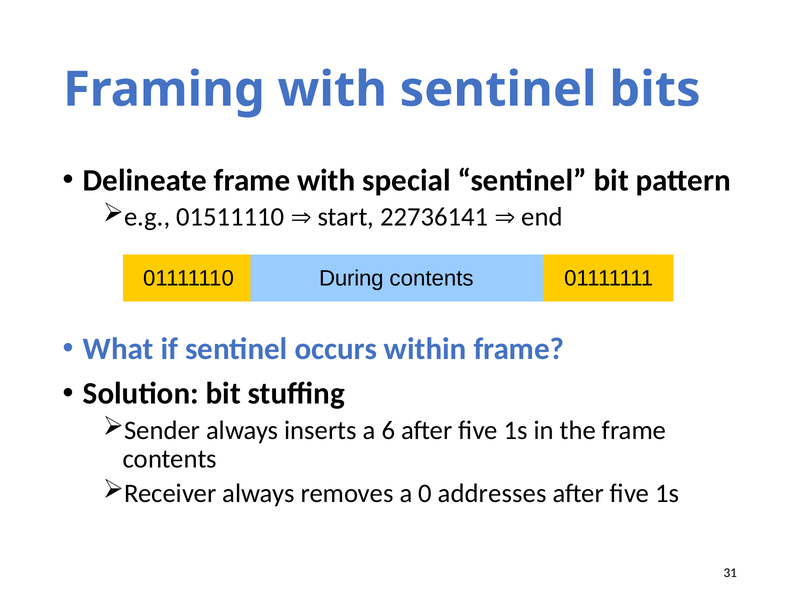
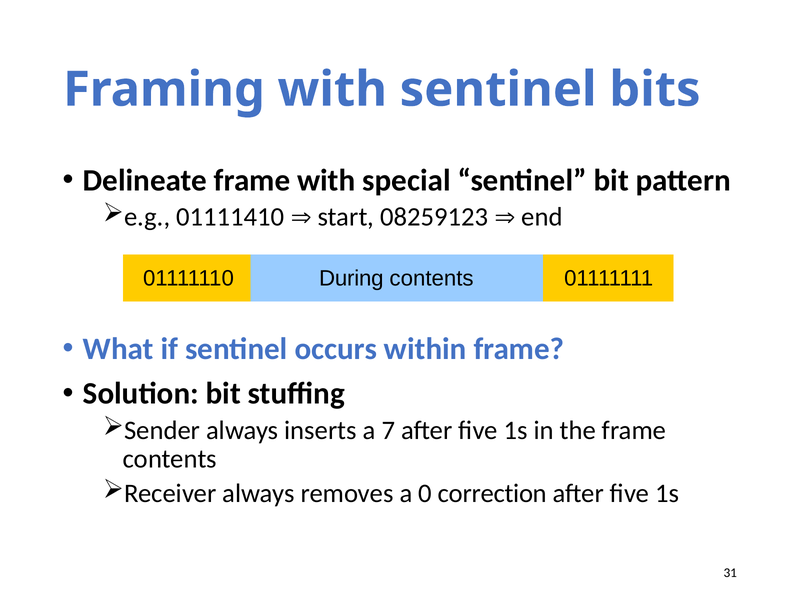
01511110: 01511110 -> 01111410 (230, 217)
22736141: 22736141 -> 08259123 (434, 217)
6: 6 -> 7 (388, 430)
addresses: addresses -> correction (492, 493)
